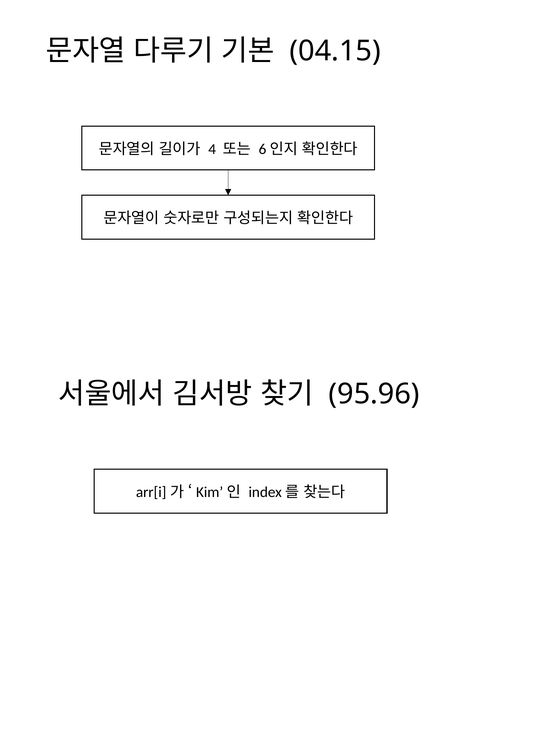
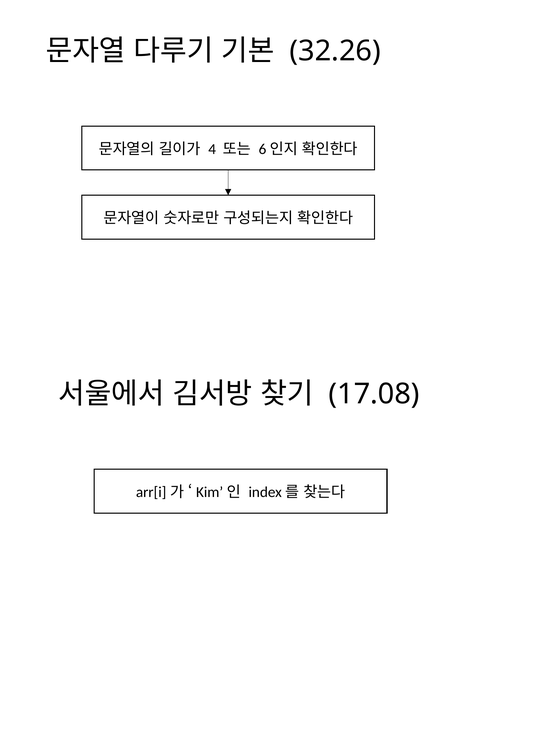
04.15: 04.15 -> 32.26 (335, 51)
95.96: 95.96 -> 17.08 (374, 395)
